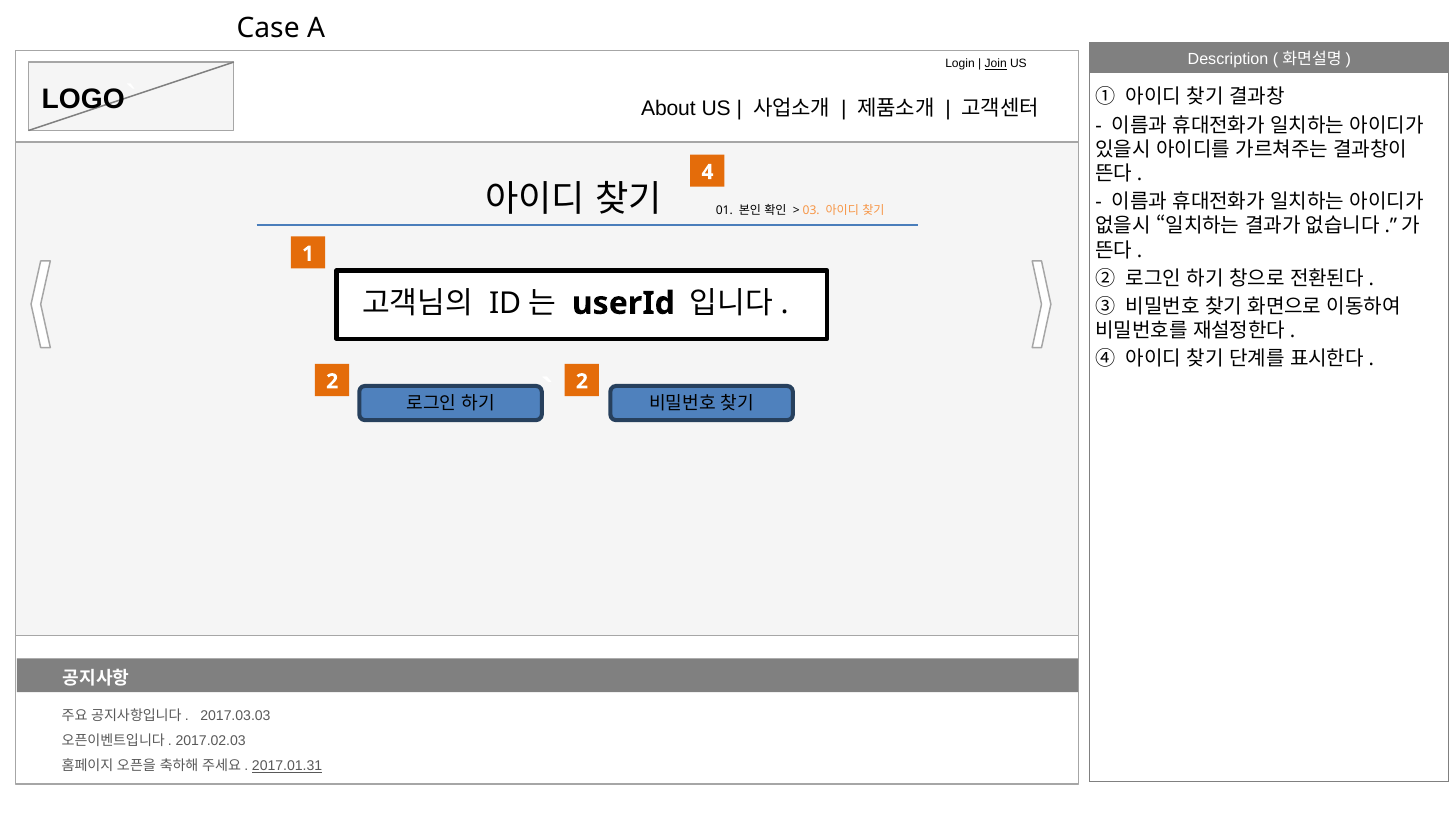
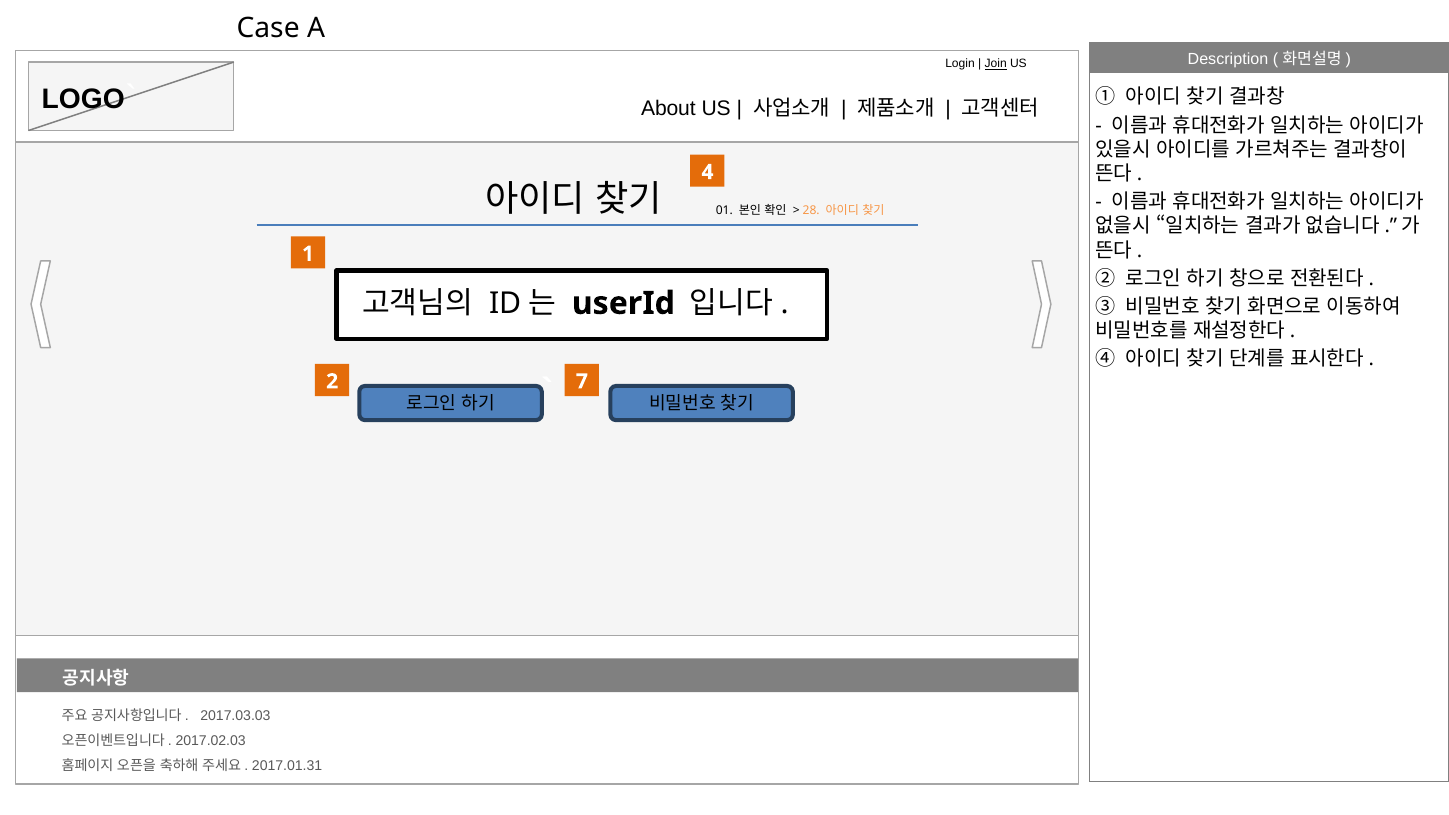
03: 03 -> 28 (811, 211)
2 2: 2 -> 7 (582, 381)
2017.01.31 underline: present -> none (287, 766)
